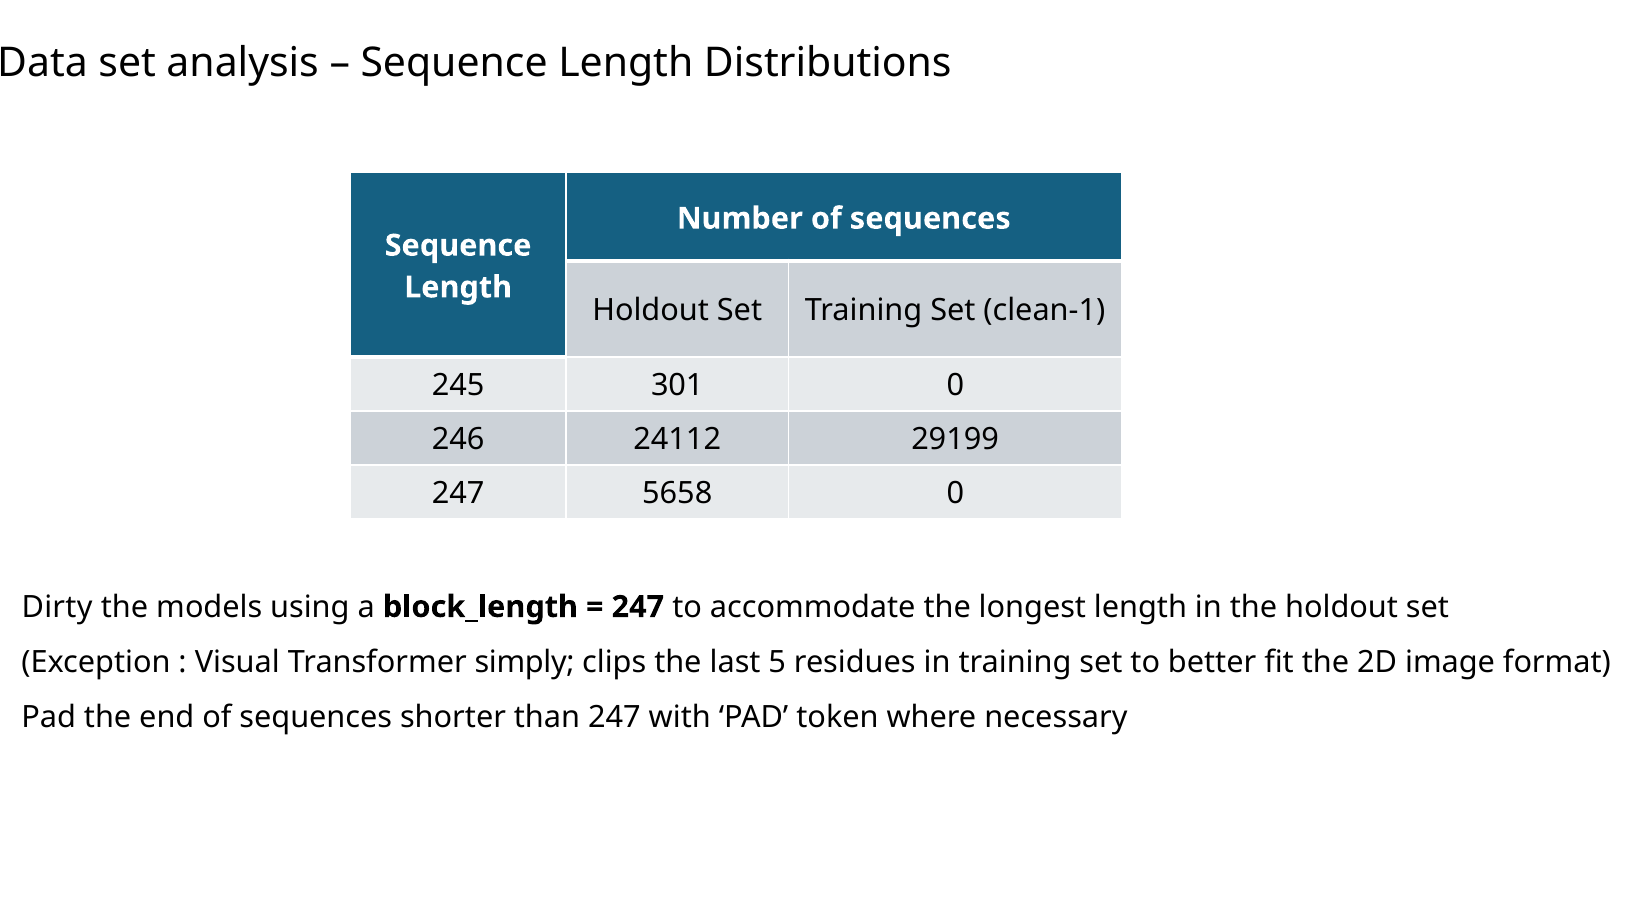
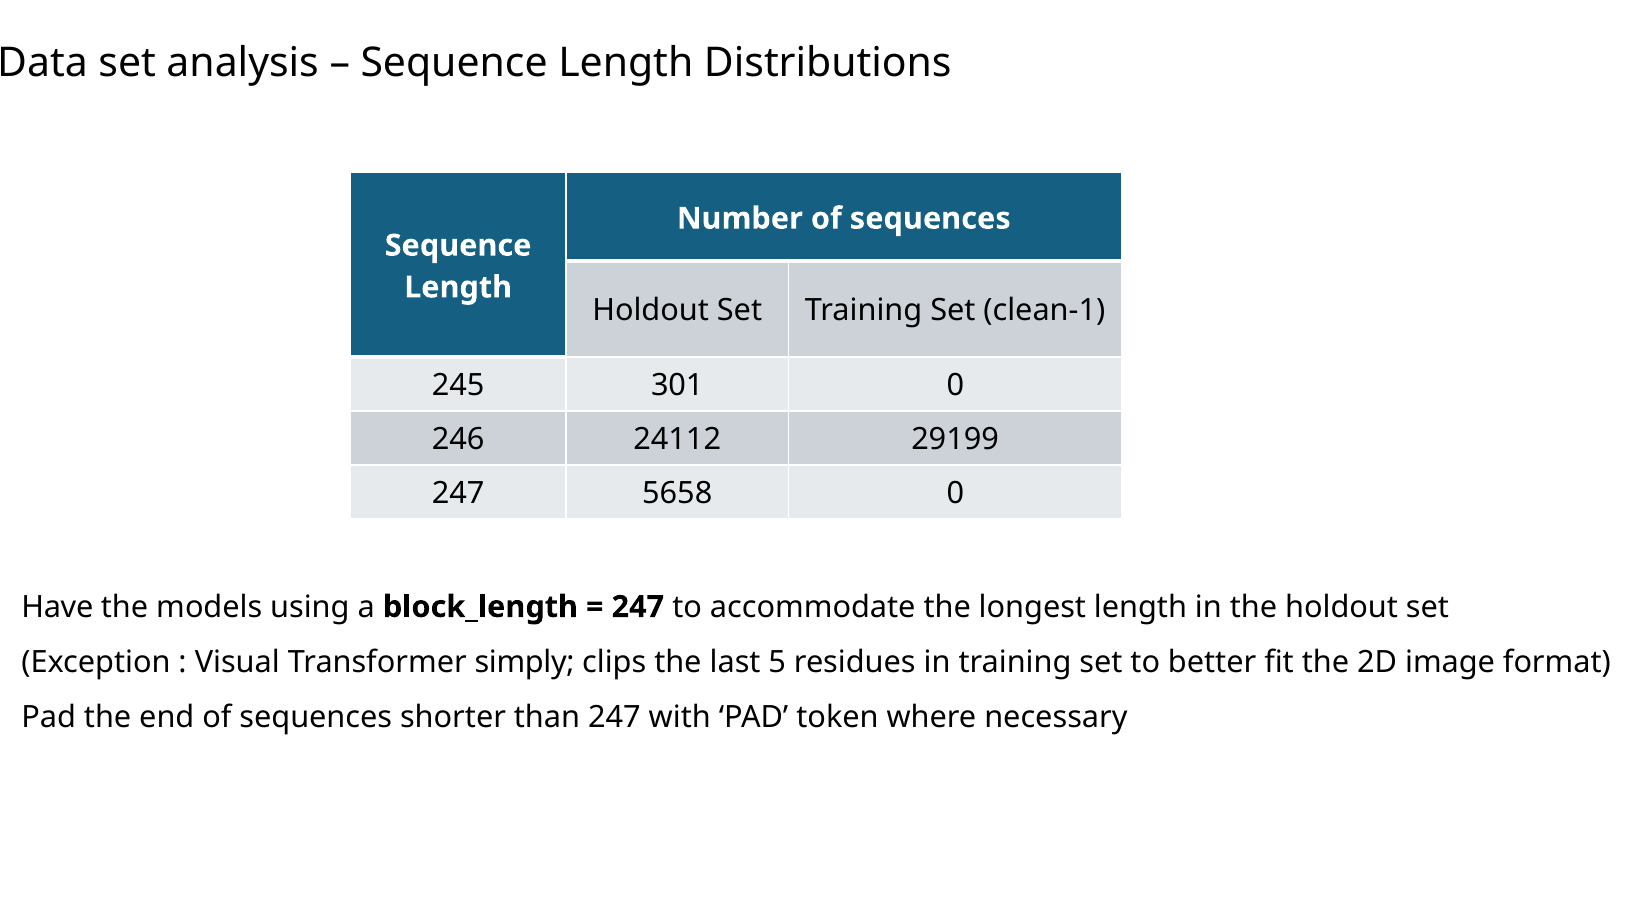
Dirty: Dirty -> Have (57, 607)
